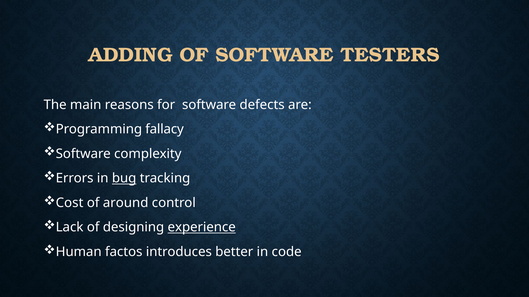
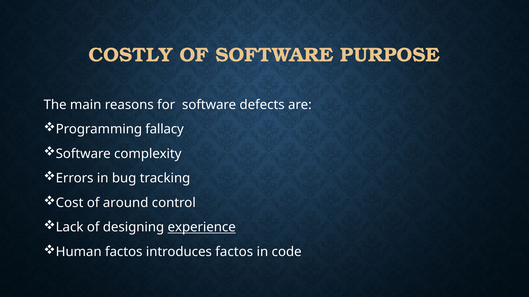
ADDING: ADDING -> COSTLY (131, 55)
TESTERS: TESTERS -> PURPOSE (390, 55)
bug underline: present -> none (124, 179)
introduces better: better -> factos (234, 252)
